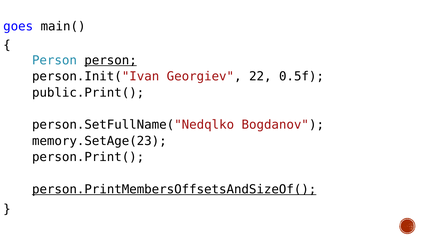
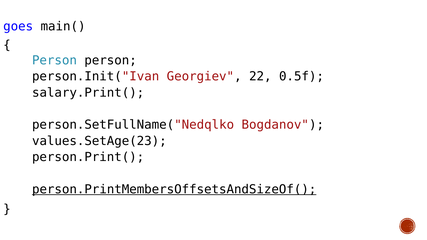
person underline: present -> none (111, 60)
public.Print(: public.Print( -> salary.Print( (88, 93)
memory.SetAge(23: memory.SetAge(23 -> values.SetAge(23 (99, 141)
